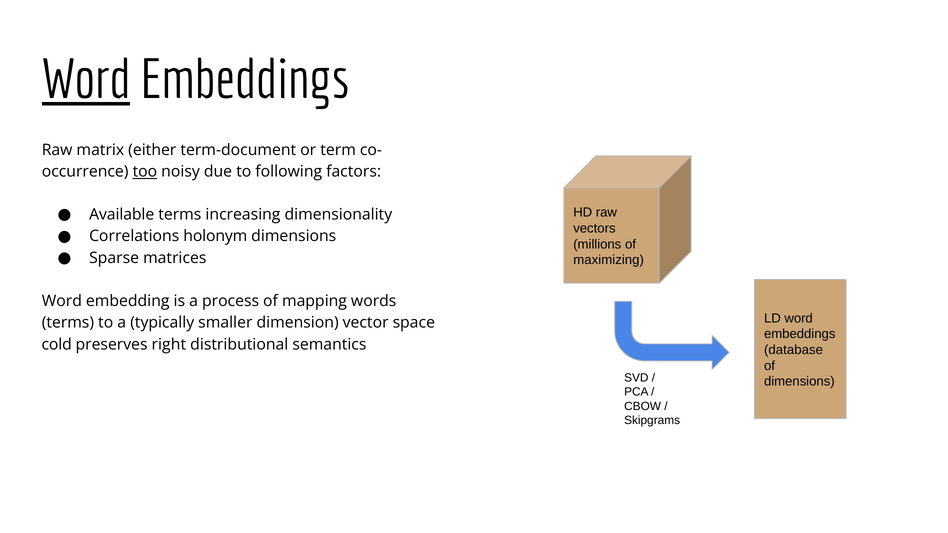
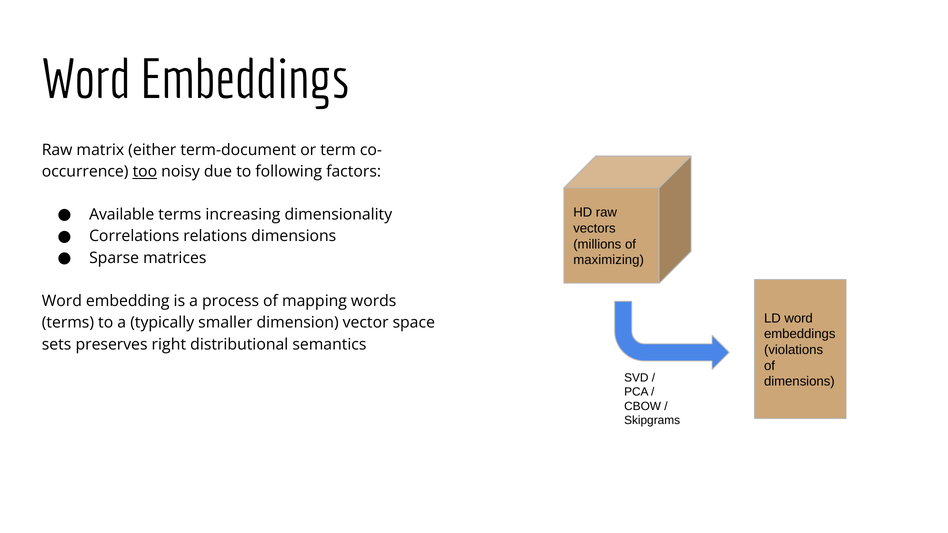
Word underline: present -> none (86, 80)
holonym: holonym -> relations (215, 236)
cold: cold -> sets (57, 345)
database: database -> violations (794, 350)
